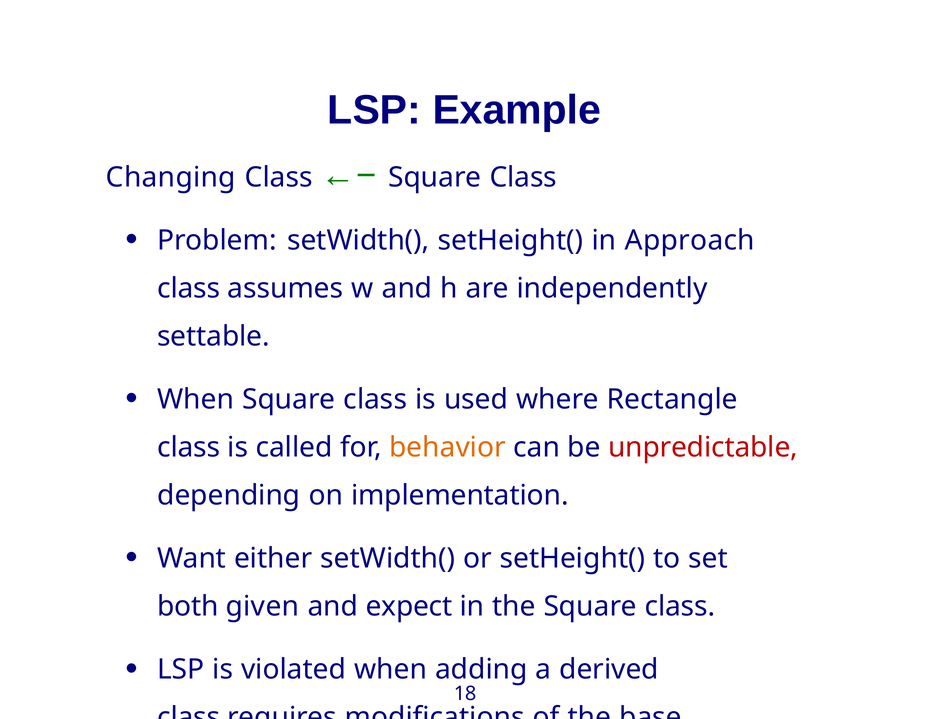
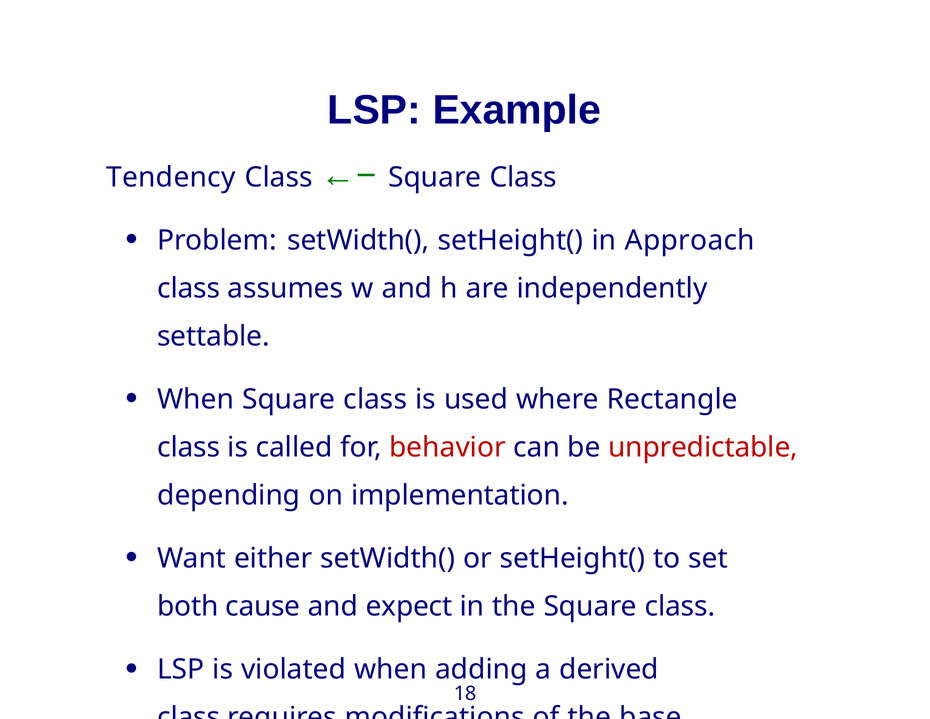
Changing: Changing -> Tendency (171, 177)
behavior colour: orange -> red (447, 447)
given: given -> cause (263, 606)
